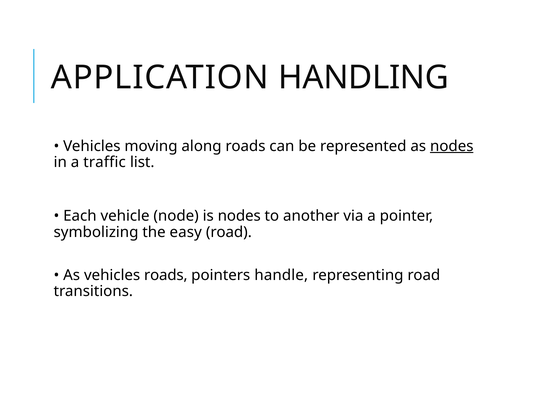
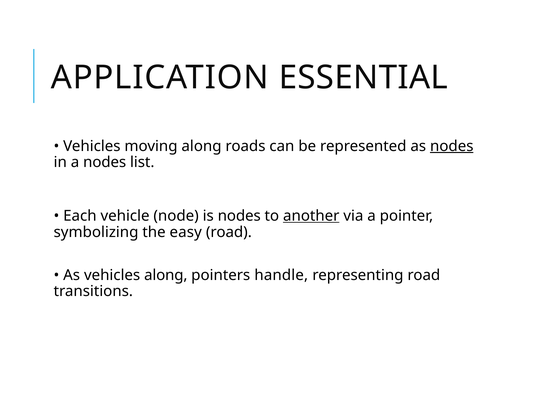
HANDLING: HANDLING -> ESSENTIAL (363, 78)
a traffic: traffic -> nodes (105, 163)
another underline: none -> present (311, 216)
vehicles roads: roads -> along (166, 275)
